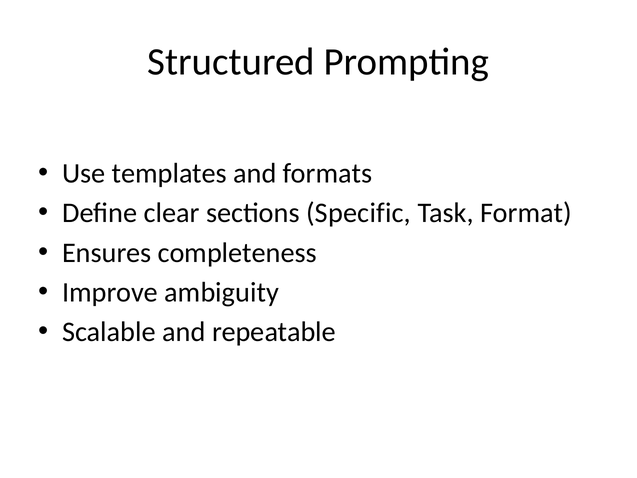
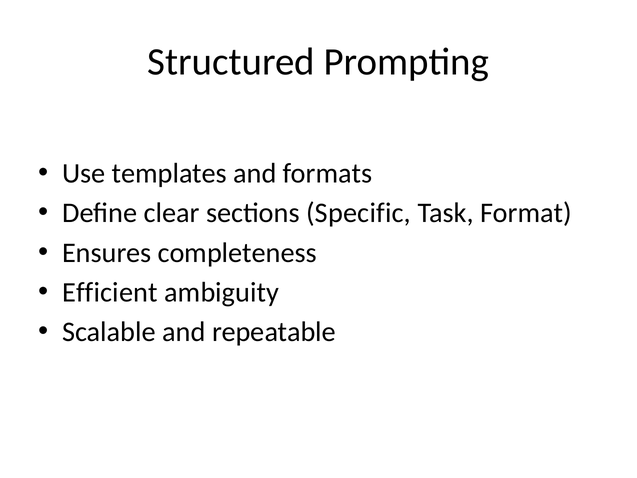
Improve: Improve -> Efficient (110, 292)
